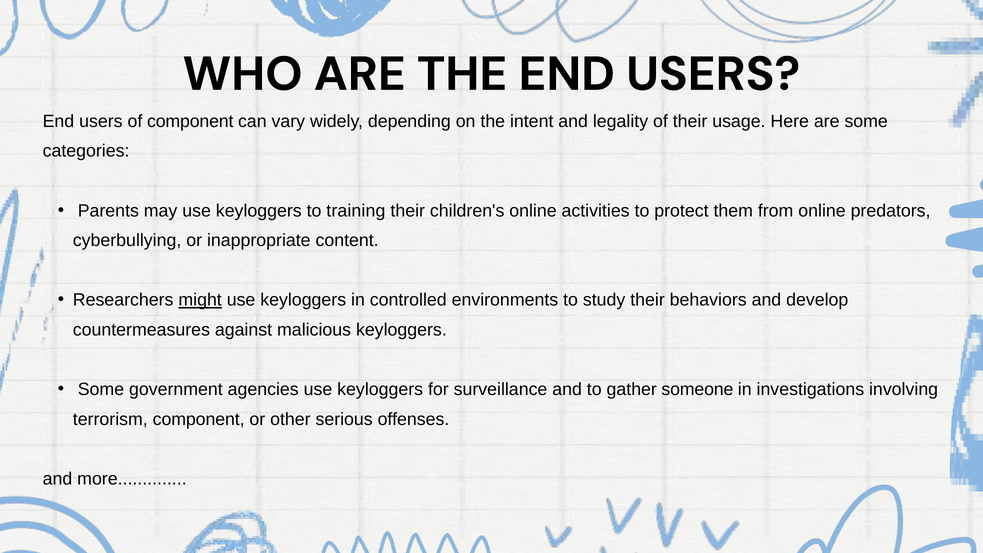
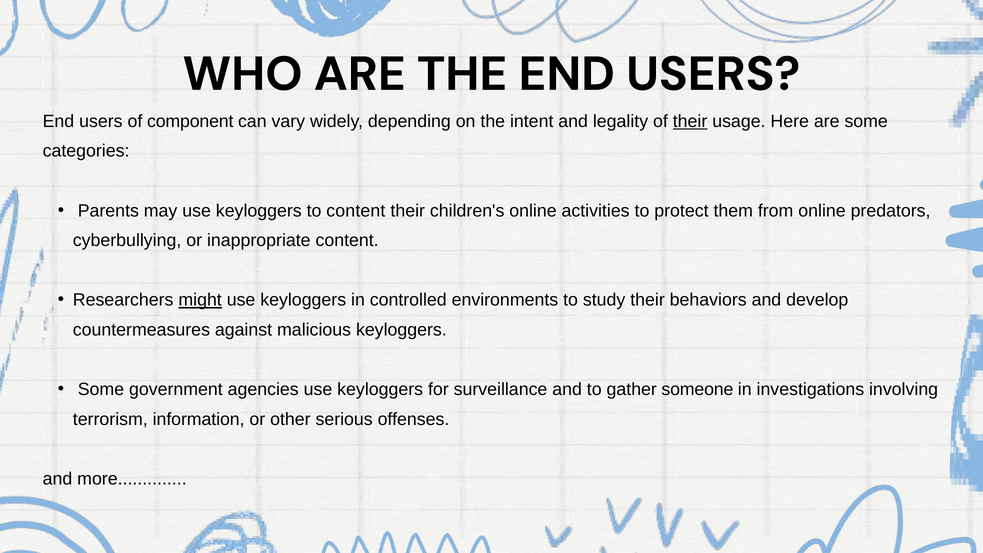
their underline: none -> present (690, 121)
to training: training -> content (356, 211)
terrorism component: component -> information (199, 419)
